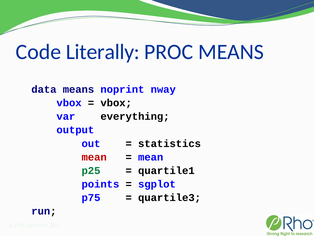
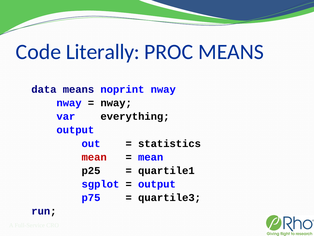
vbox: vbox -> nway (69, 103)
vbox: vbox -> nway (116, 103)
p25 colour: green -> black (91, 170)
points: points -> sgplot (100, 184)
sgplot: sgplot -> output (157, 184)
